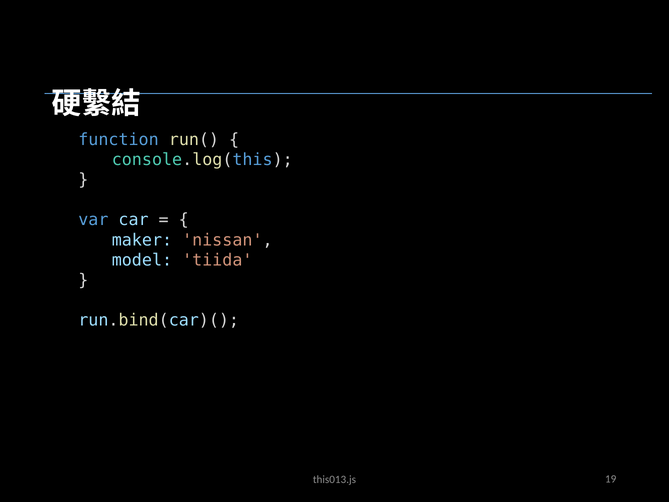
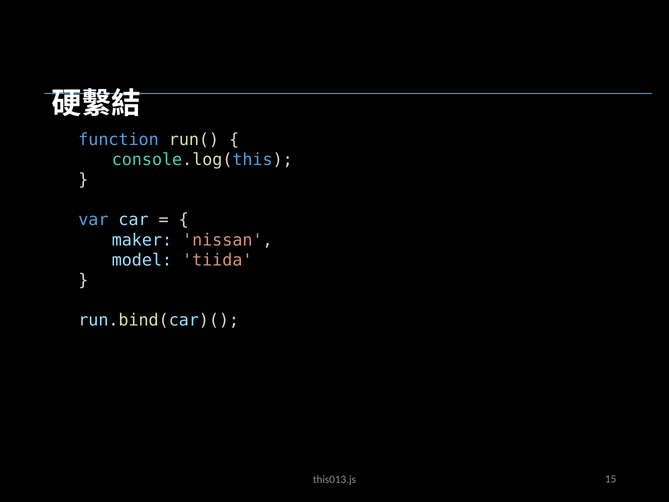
19: 19 -> 15 (611, 479)
